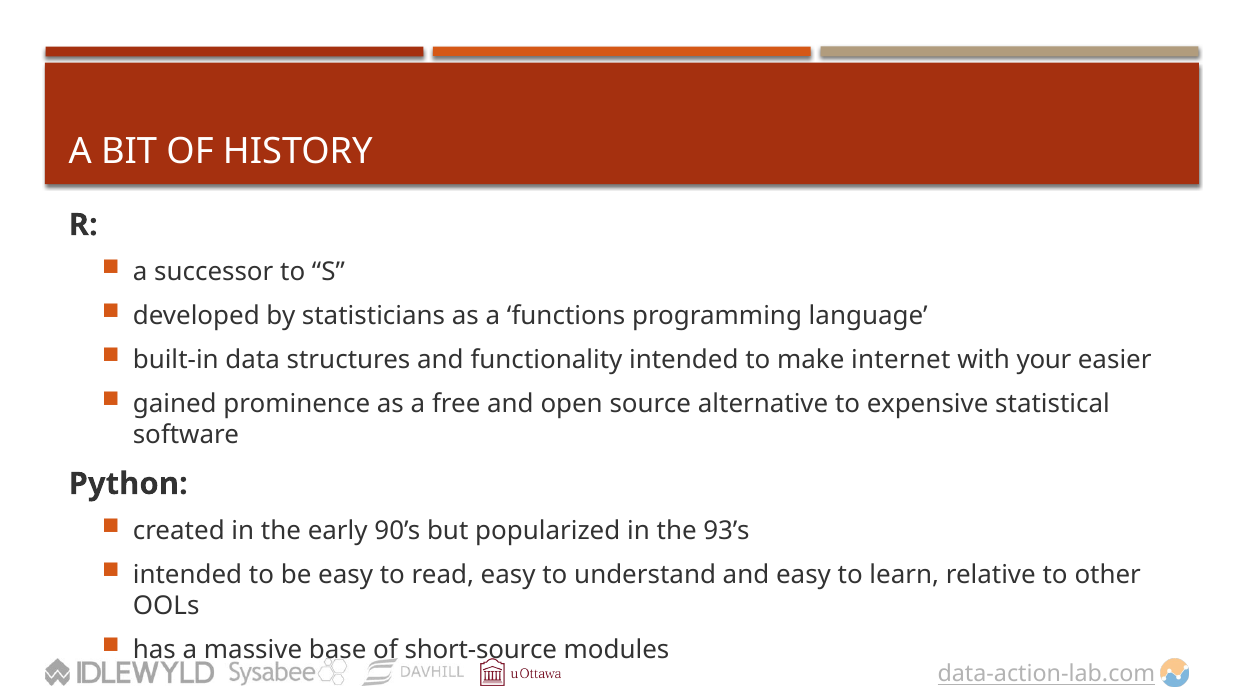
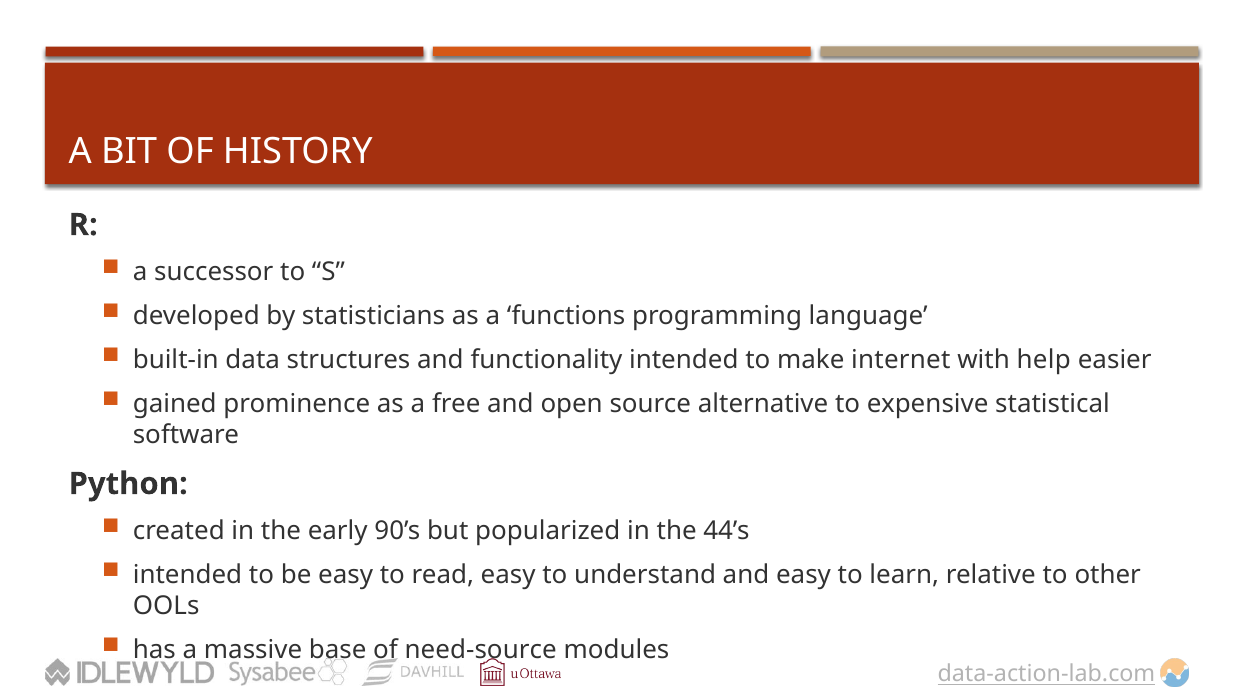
your: your -> help (1044, 360)
93’s: 93’s -> 44’s (726, 530)
short-source: short-source -> need-source (481, 650)
